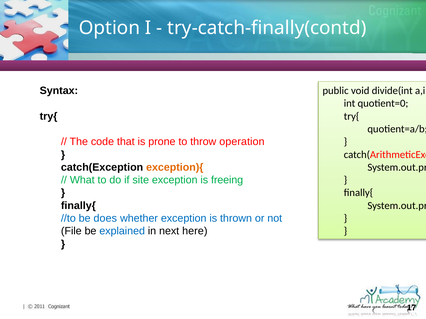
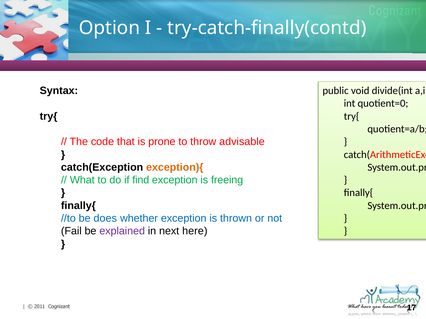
operation: operation -> advisable (242, 142)
site: site -> find (141, 180)
File: File -> Fail (71, 231)
explained colour: blue -> purple (122, 231)
